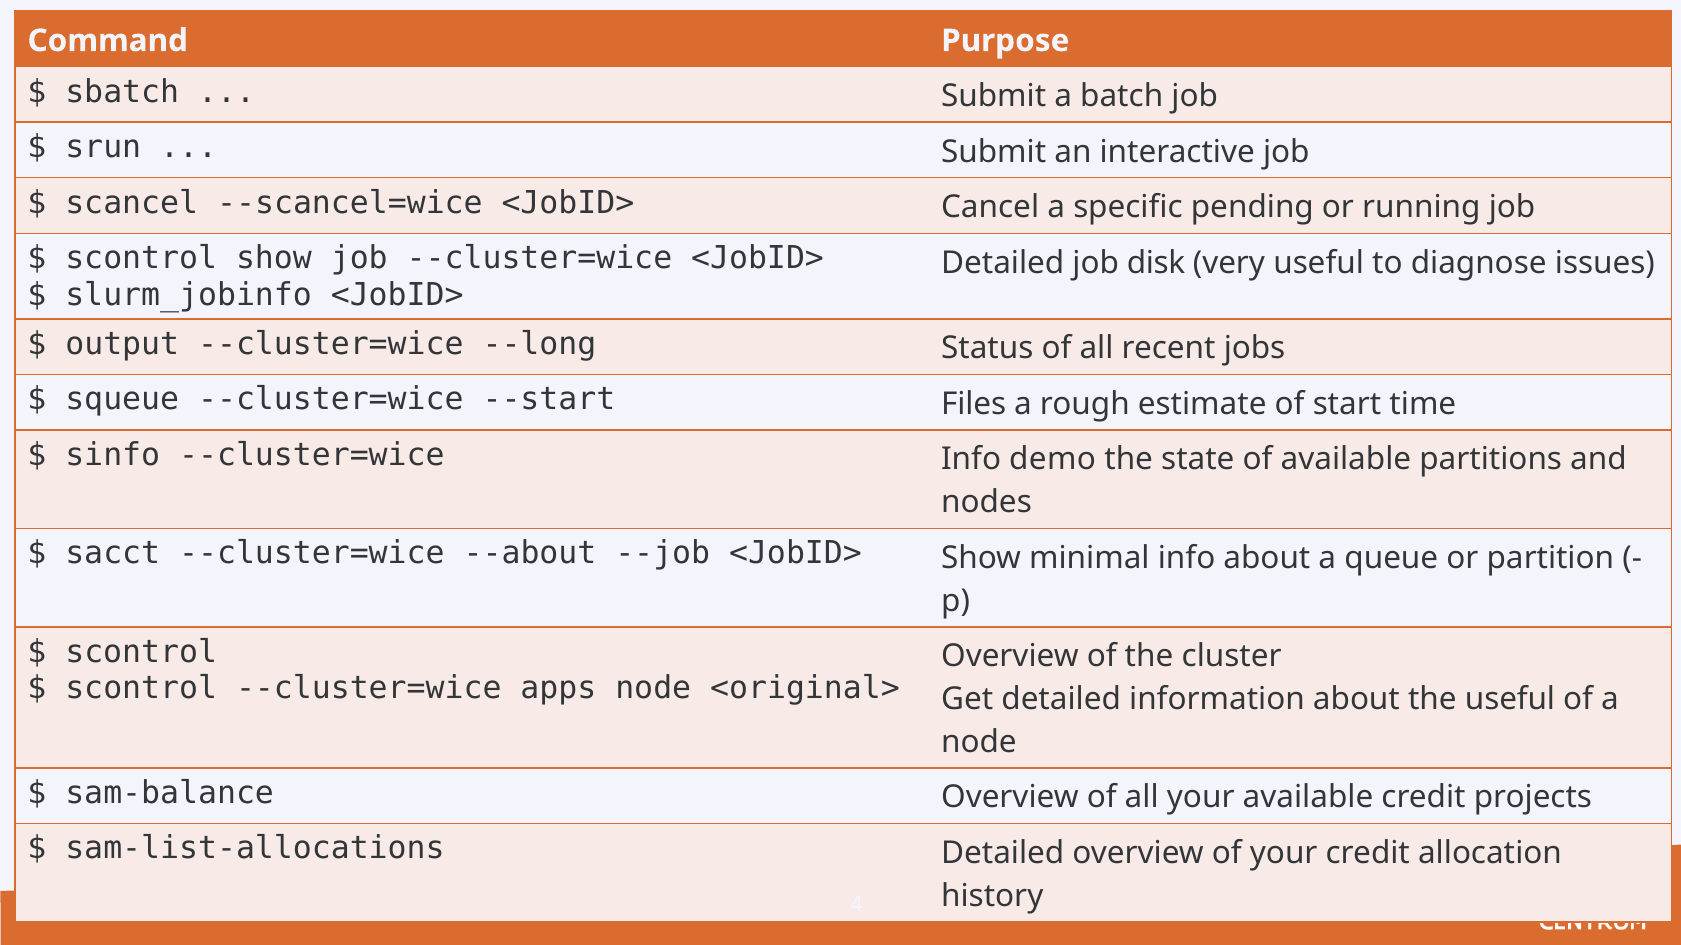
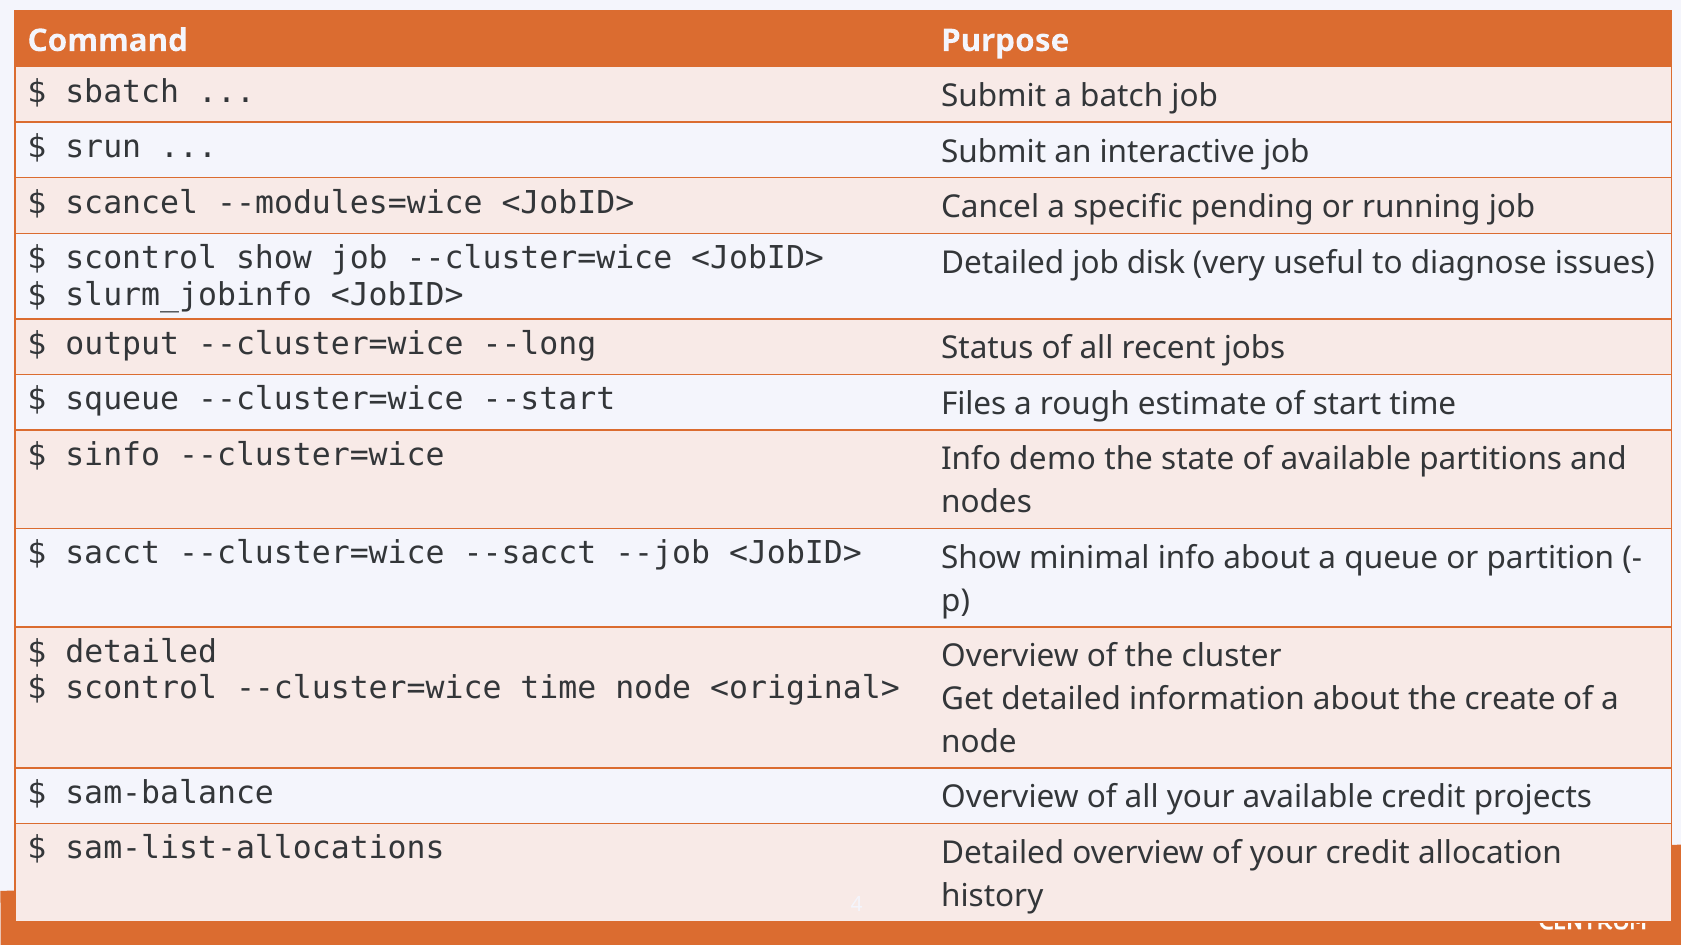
--scancel=wice: --scancel=wice -> --modules=wice (350, 203)
--about: --about -> --sacct (530, 554)
scontrol: scontrol -> detailed (141, 652)
--cluster=wice apps: apps -> time (558, 689)
the useful: useful -> create (1510, 700)
